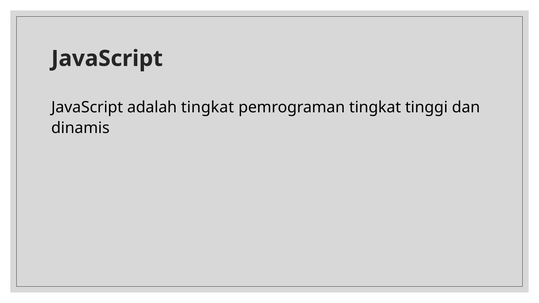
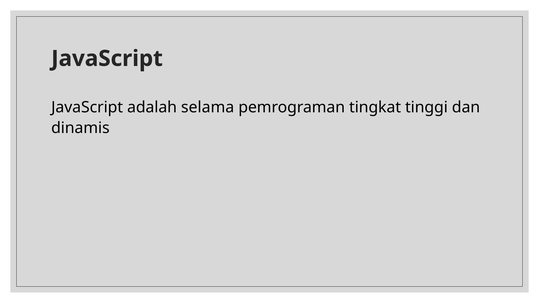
adalah tingkat: tingkat -> selama (208, 107)
